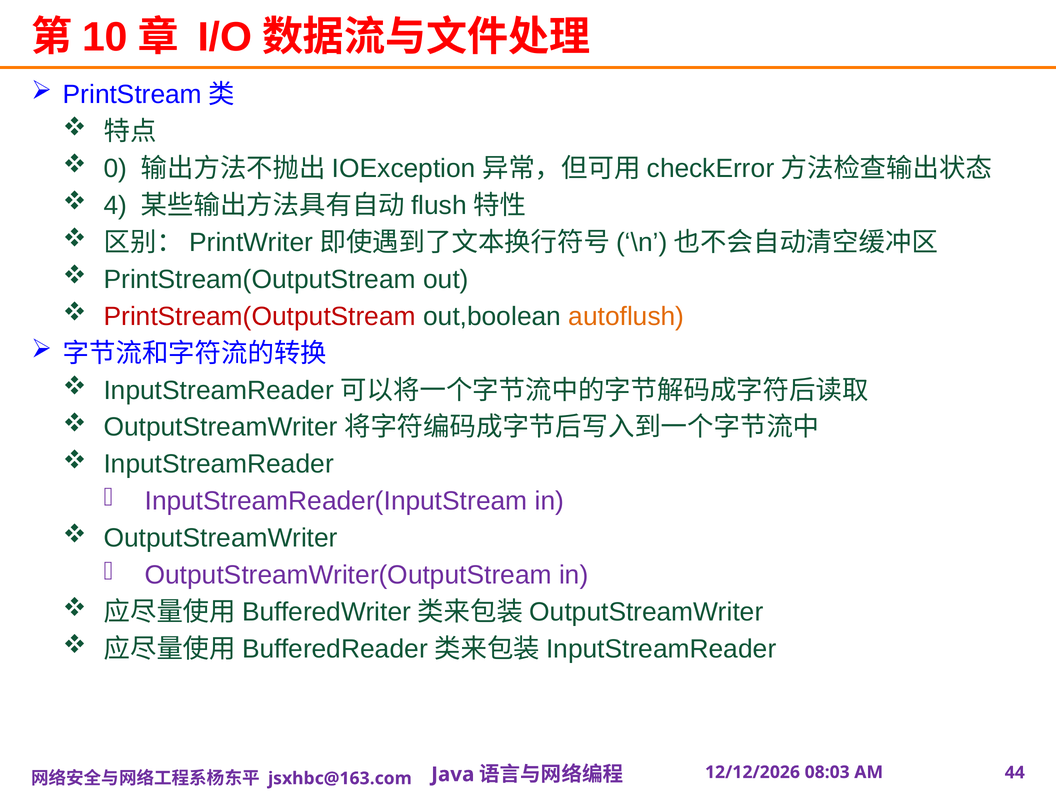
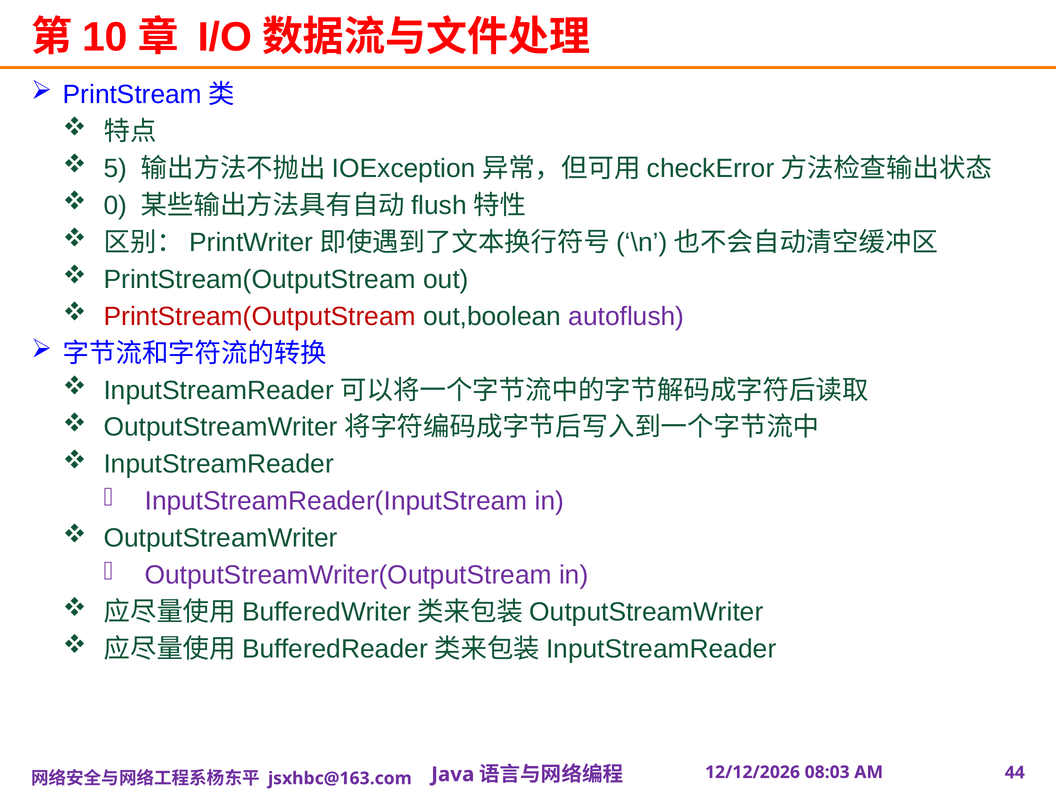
0: 0 -> 5 (115, 169)
4: 4 -> 0 (115, 206)
autoflush colour: orange -> purple (626, 316)
